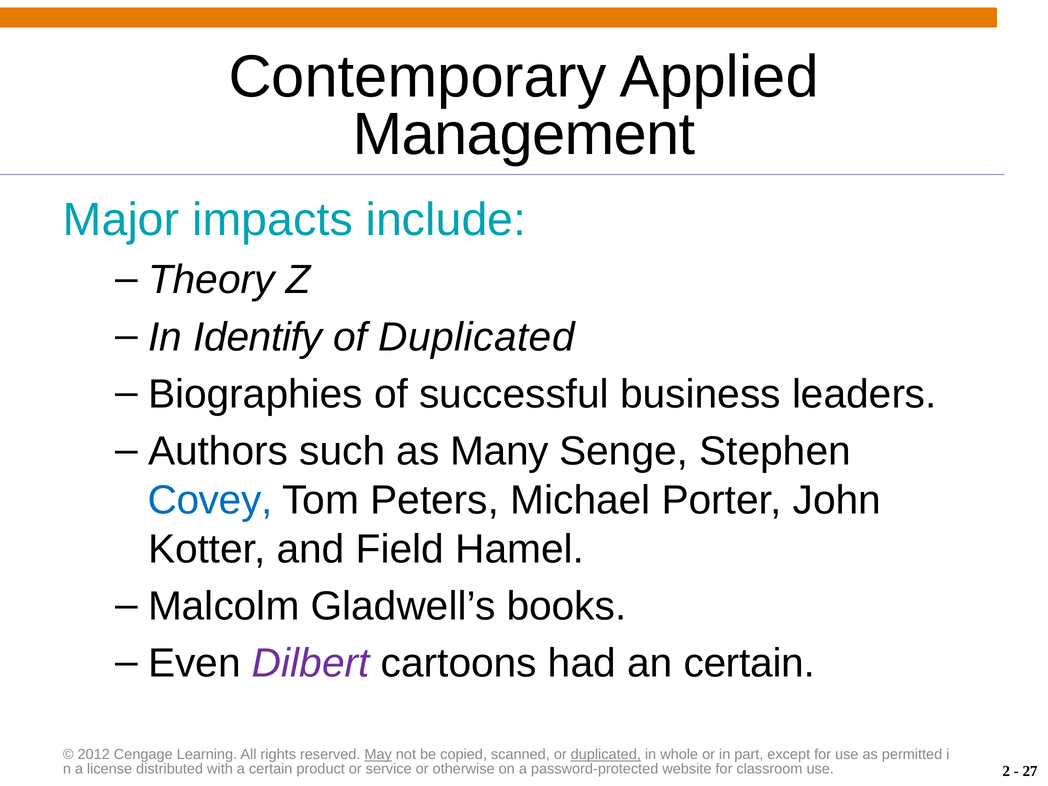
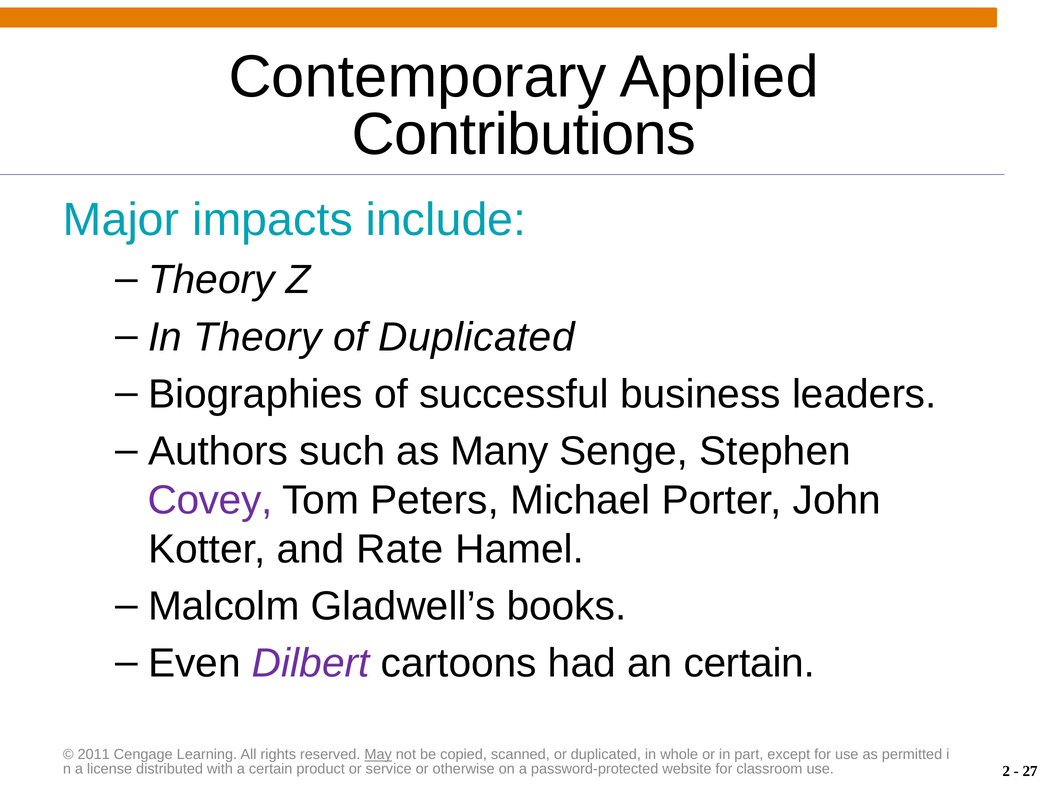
Management: Management -> Contributions (524, 135)
In Identify: Identify -> Theory (257, 337)
Covey colour: blue -> purple (210, 500)
Field: Field -> Rate (400, 549)
2012: 2012 -> 2011 (94, 755)
duplicated underline: present -> none (606, 755)
